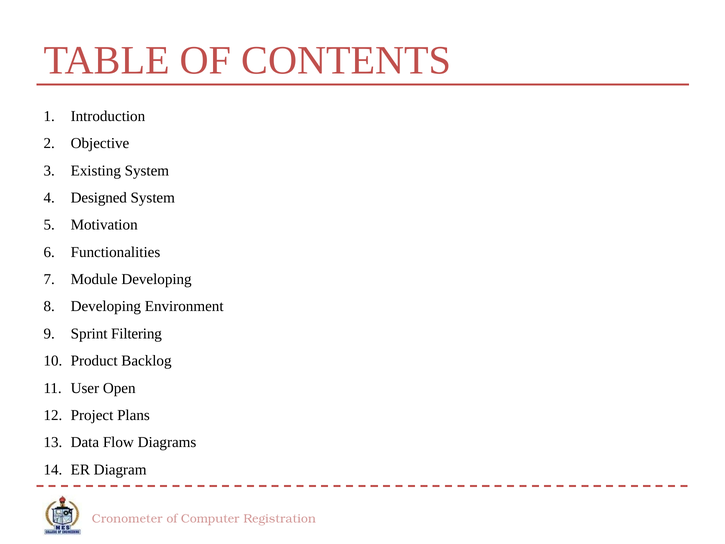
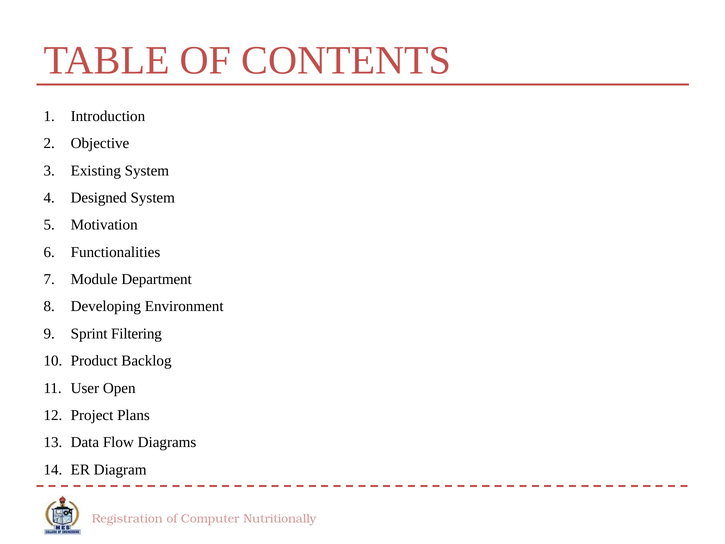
Module Developing: Developing -> Department (157, 279)
Cronometer: Cronometer -> Registration (127, 518)
Registration: Registration -> Nutritionally (280, 518)
